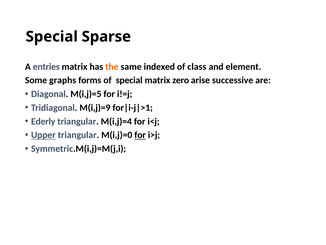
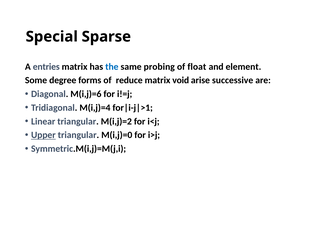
the colour: orange -> blue (112, 66)
indexed: indexed -> probing (159, 66)
class: class -> float (197, 66)
graphs: graphs -> degree (63, 80)
of special: special -> reduce (129, 80)
zero: zero -> void (181, 80)
M(i,j)=5: M(i,j)=5 -> M(i,j)=6 (86, 94)
M(i,j)=9: M(i,j)=9 -> M(i,j)=4 (95, 107)
Ederly: Ederly -> Linear (43, 121)
M(i,j)=4: M(i,j)=4 -> M(i,j)=2 (116, 121)
for underline: present -> none (140, 135)
